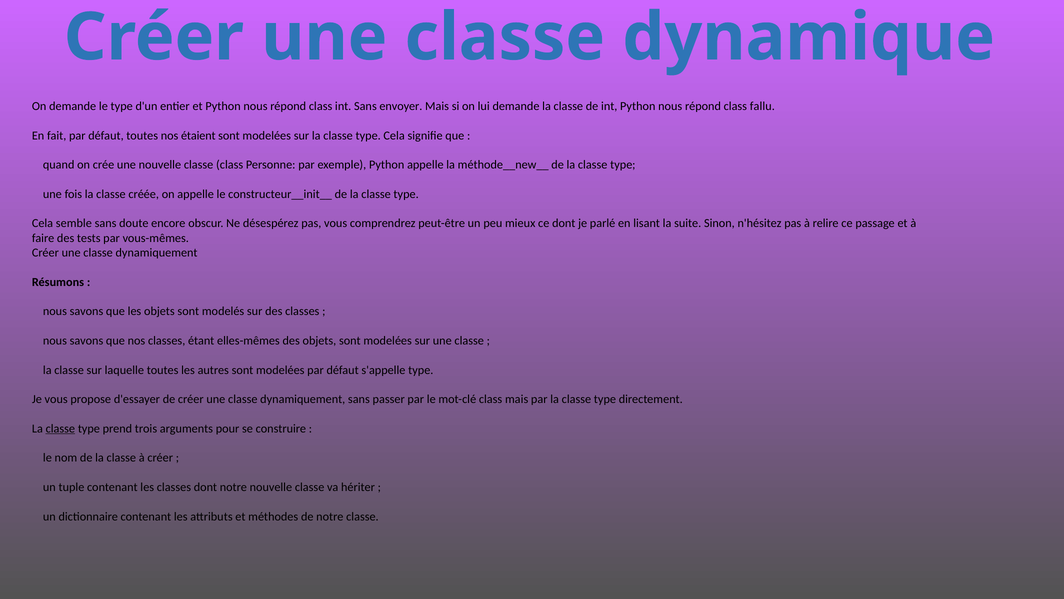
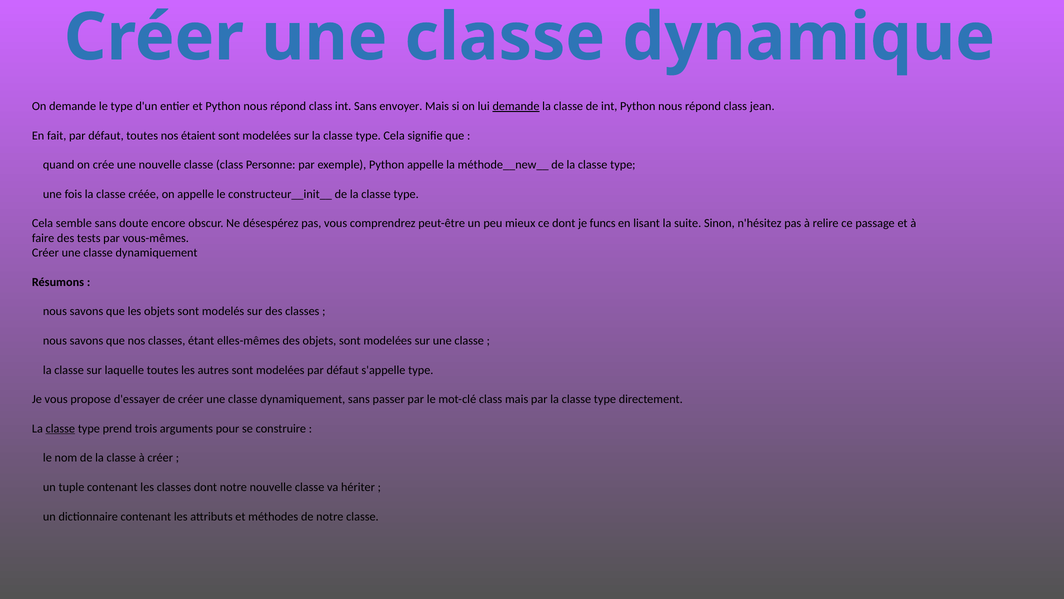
demande underline: none -> present (516, 106)
fallu: fallu -> jean (762, 106)
parlé: parlé -> funcs (603, 223)
